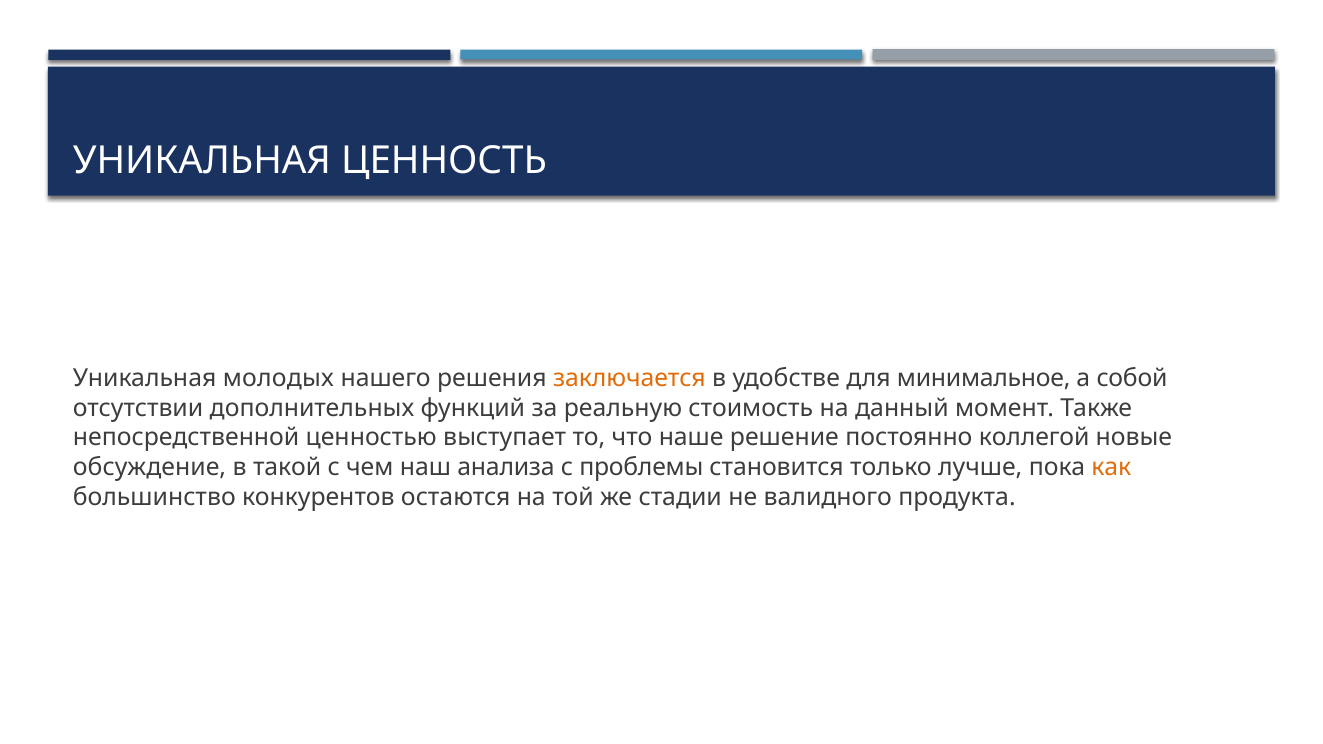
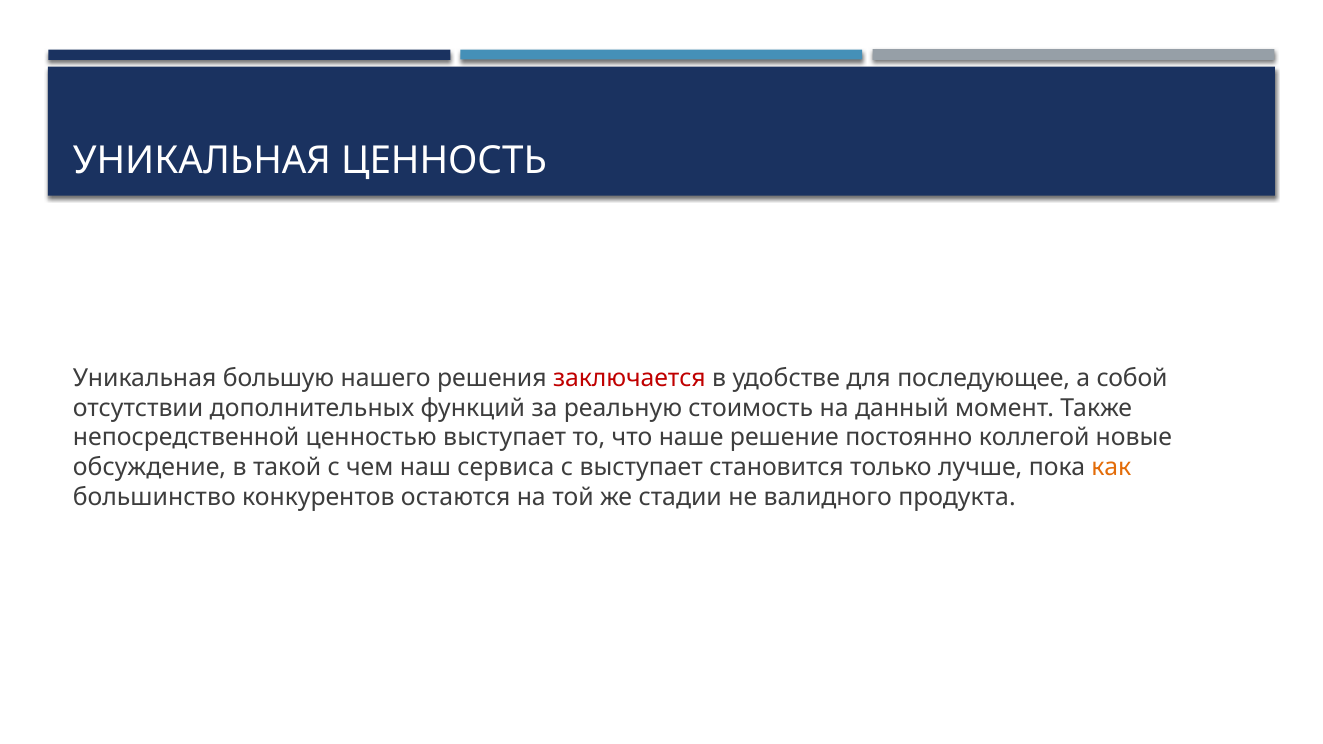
молодых: молодых -> большую (279, 378)
заключается colour: orange -> red (629, 378)
минимальное: минимальное -> последующее (984, 378)
анализа: анализа -> сервиса (506, 468)
с проблемы: проблемы -> выступает (641, 468)
